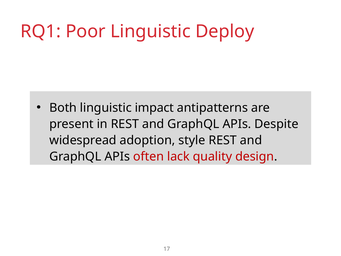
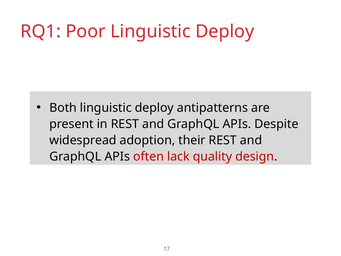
impact: impact -> deploy (154, 108)
style: style -> their (192, 140)
